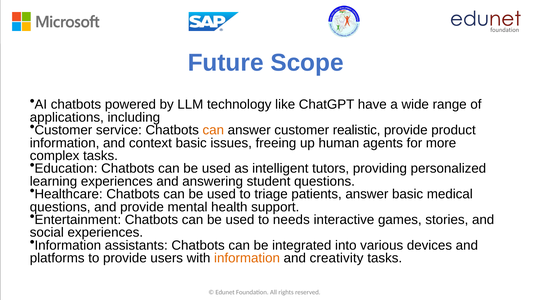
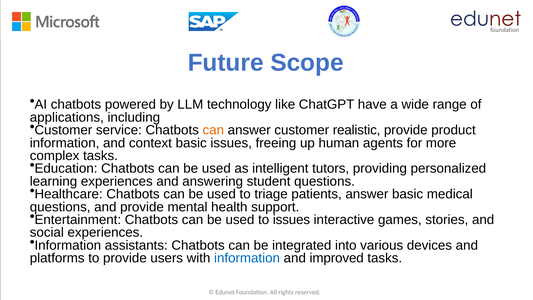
to needs: needs -> issues (291, 220)
information colour: orange -> blue (247, 258)
creativity: creativity -> improved (337, 258)
